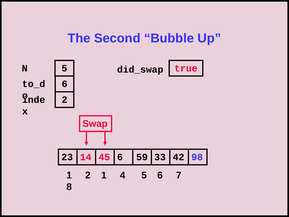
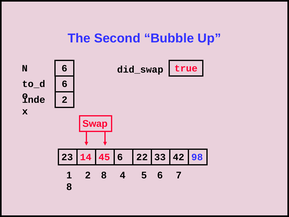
N 5: 5 -> 6 (64, 68)
59: 59 -> 22 (142, 157)
2 1: 1 -> 8 (104, 175)
